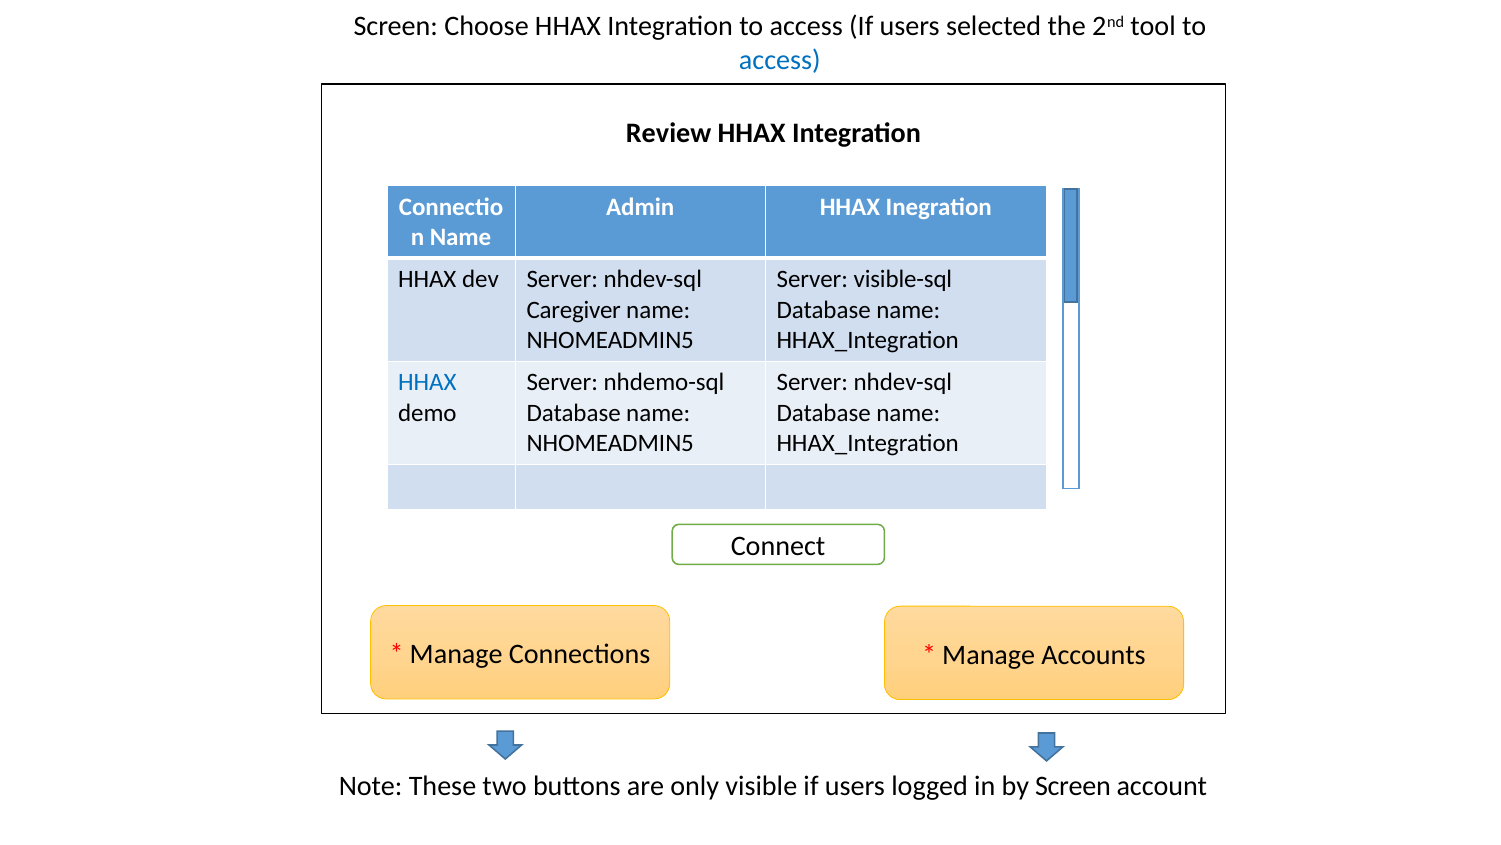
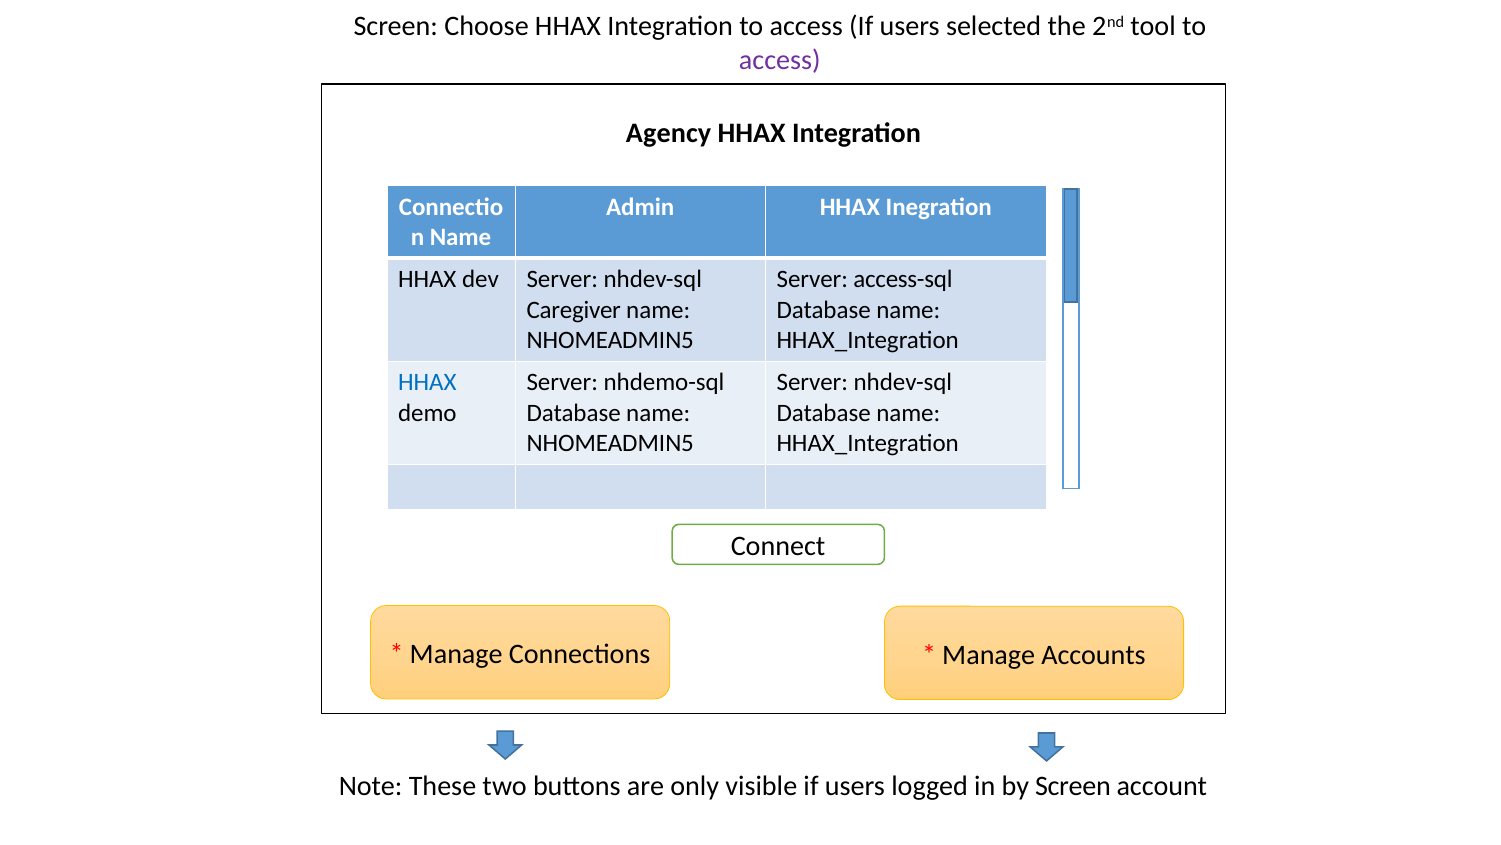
access colour: blue -> purple (780, 60)
Review: Review -> Agency (669, 133)
visible-sql: visible-sql -> access-sql (903, 279)
